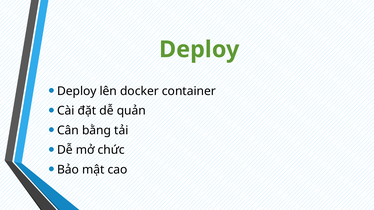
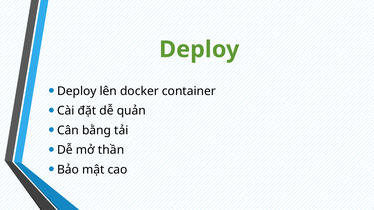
chức: chức -> thần (111, 150)
